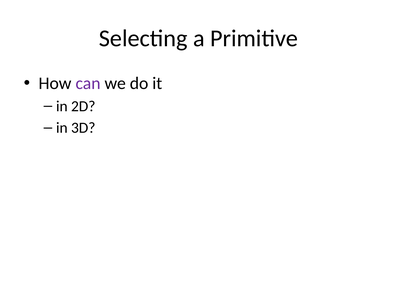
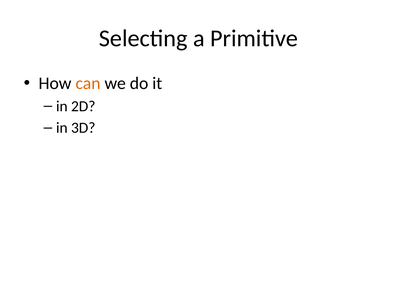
can colour: purple -> orange (88, 83)
